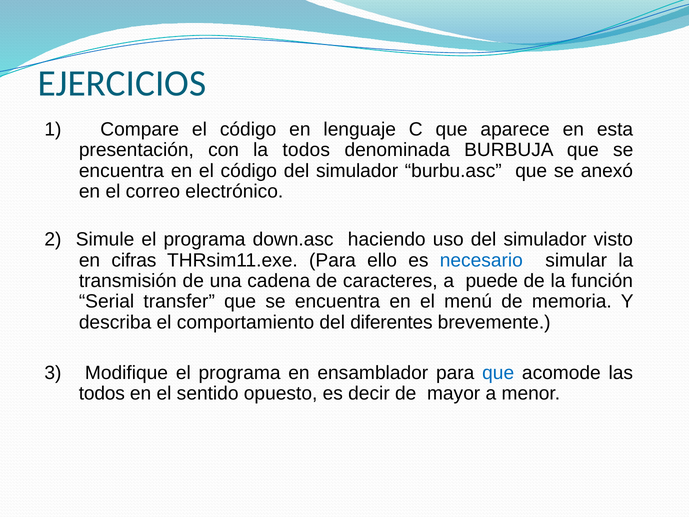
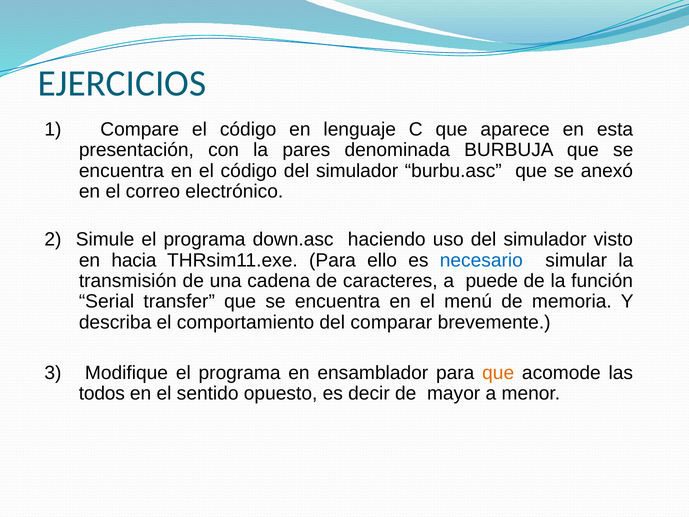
la todos: todos -> pares (306, 150)
cifras: cifras -> hacia (134, 260)
diferentes: diferentes -> comparar (391, 322)
que colour: blue -> orange (498, 373)
